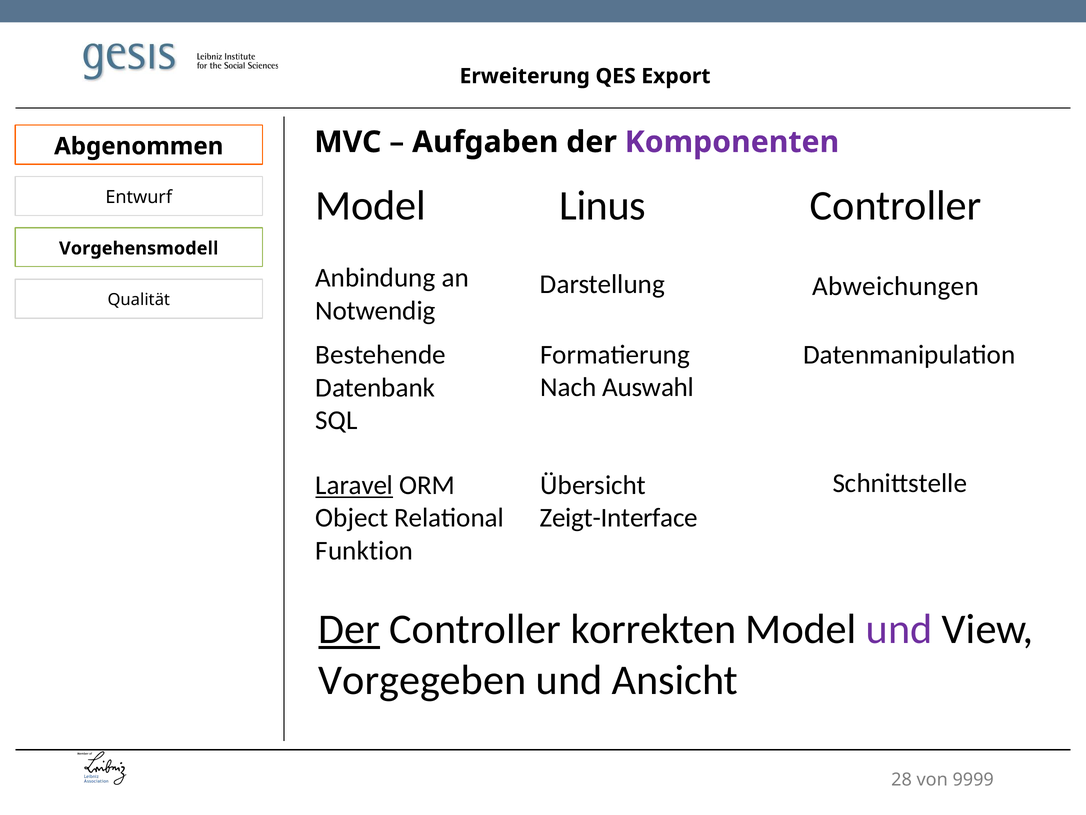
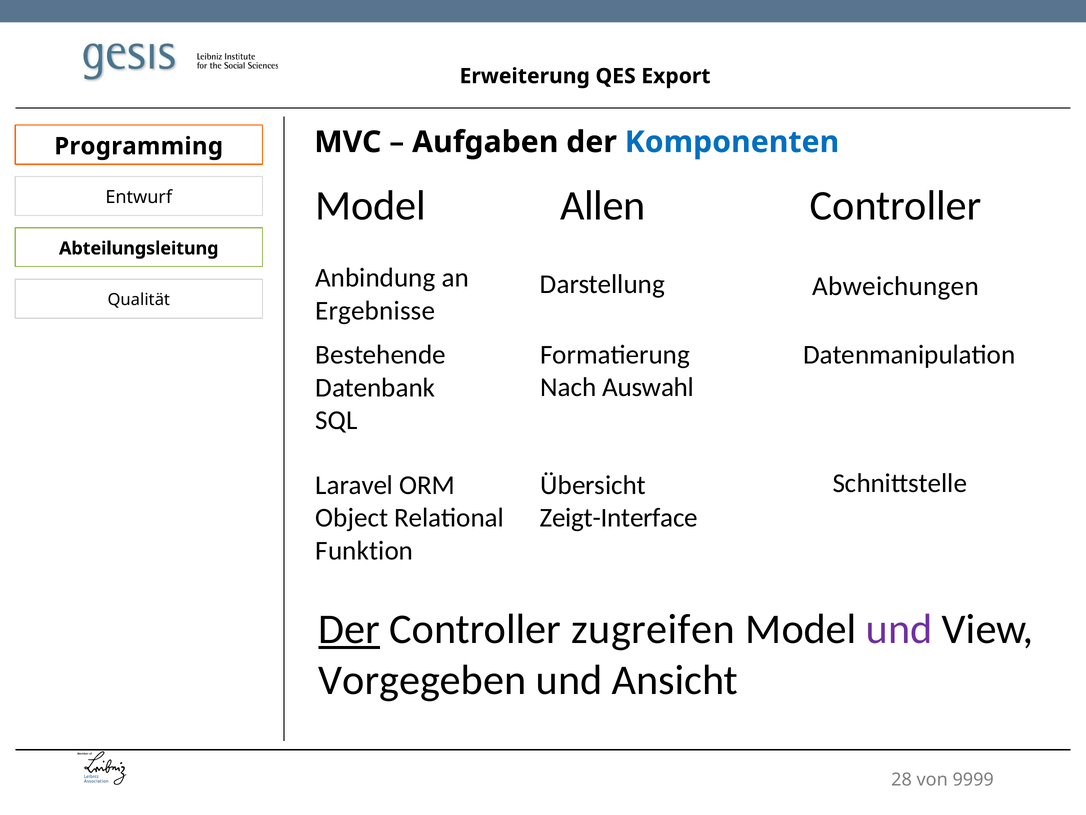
Komponenten colour: purple -> blue (732, 142)
Abgenommen: Abgenommen -> Programming (139, 146)
Linus: Linus -> Allen (603, 206)
Vorgehensmodell: Vorgehensmodell -> Abteilungsleitung (139, 248)
Notwendig: Notwendig -> Ergebnisse (375, 310)
Laravel underline: present -> none (354, 485)
korrekten: korrekten -> zugreifen (653, 629)
